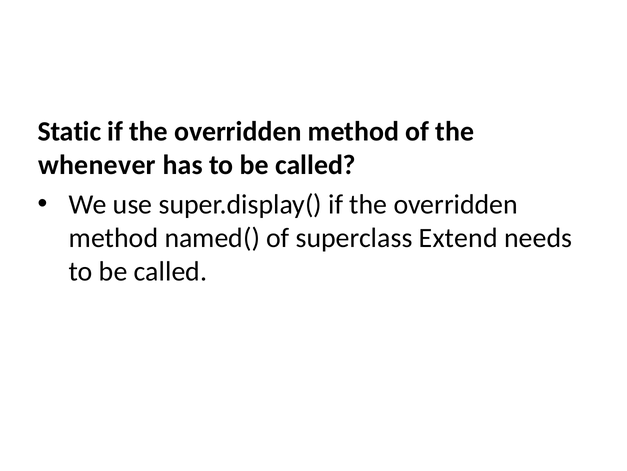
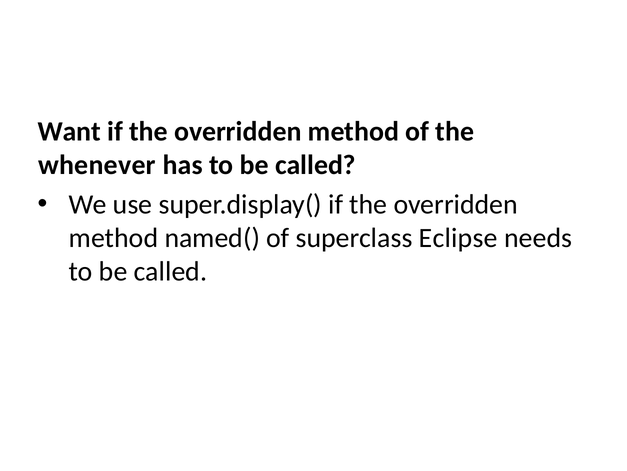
Static: Static -> Want (69, 132)
Extend: Extend -> Eclipse (458, 237)
